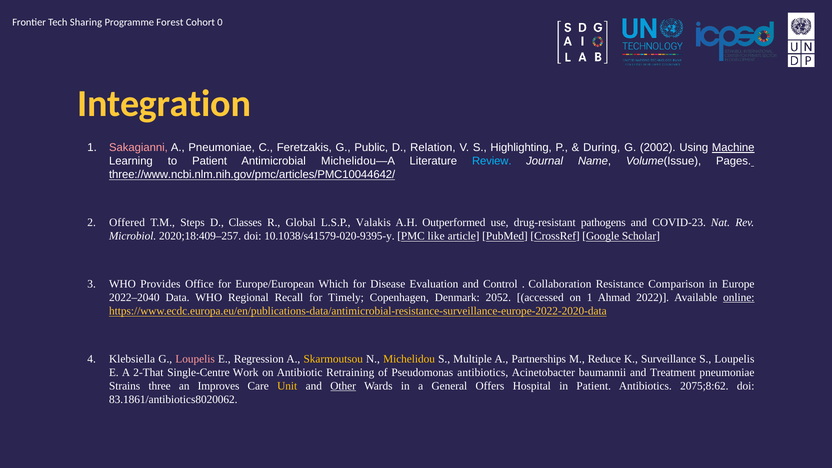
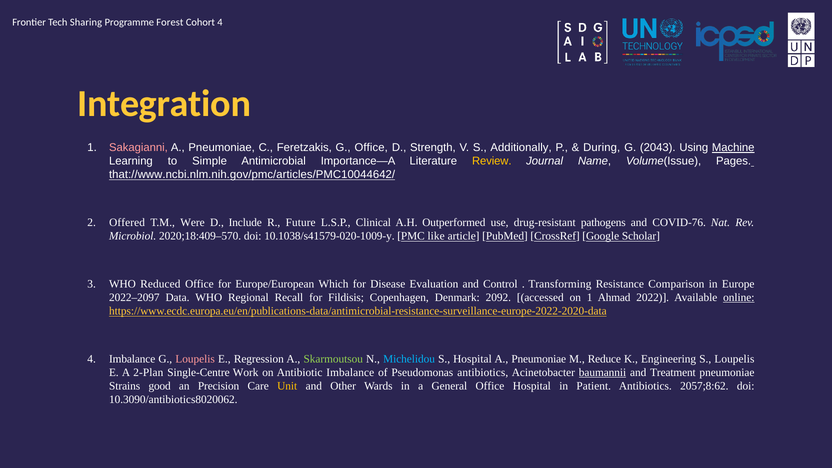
Cohort 0: 0 -> 4 (220, 22)
G Public: Public -> Office (371, 148)
Relation: Relation -> Strength (433, 148)
Highlighting: Highlighting -> Additionally (521, 148)
2002: 2002 -> 2043 (658, 148)
to Patient: Patient -> Simple (210, 161)
Michelidou―A: Michelidou―A -> Importance―A (358, 161)
Review colour: light blue -> yellow (492, 161)
three://www.ncbi.nlm.nih.gov/pmc/articles/PMC10044642/: three://www.ncbi.nlm.nih.gov/pmc/articles/PMC10044642/ -> that://www.ncbi.nlm.nih.gov/pmc/articles/PMC10044642/ (252, 175)
Steps: Steps -> Were (193, 223)
Classes: Classes -> Include (245, 223)
Global: Global -> Future (301, 223)
Valakis: Valakis -> Clinical (373, 223)
COVID-23: COVID-23 -> COVID-76 (679, 223)
2020;18:409–257: 2020;18:409–257 -> 2020;18:409–570 (200, 236)
10.1038/s41579-020-9395-y: 10.1038/s41579-020-9395-y -> 10.1038/s41579-020-1009-y (329, 236)
Provides: Provides -> Reduced (160, 284)
Collaboration: Collaboration -> Transforming (560, 284)
2022–2040: 2022–2040 -> 2022–2097 (134, 298)
Timely: Timely -> Fildisis (346, 298)
2052: 2052 -> 2092 (498, 298)
Klebsiella: Klebsiella -> Imbalance (132, 359)
Skarmoutsou colour: yellow -> light green (333, 359)
Michelidou colour: yellow -> light blue (409, 359)
S Multiple: Multiple -> Hospital (472, 359)
Partnerships: Partnerships -> Pneumoniae (539, 359)
Surveillance: Surveillance -> Engineering (669, 359)
2-That: 2-That -> 2-Plan (148, 372)
Antibiotic Retraining: Retraining -> Imbalance (350, 372)
baumannii underline: none -> present (603, 372)
three: three -> good (160, 386)
Improves: Improves -> Precision (219, 386)
Other underline: present -> none (343, 386)
General Offers: Offers -> Office (490, 386)
2075;8:62: 2075;8:62 -> 2057;8:62 (704, 386)
83.1861/antibiotics8020062: 83.1861/antibiotics8020062 -> 10.3090/antibiotics8020062 (173, 400)
